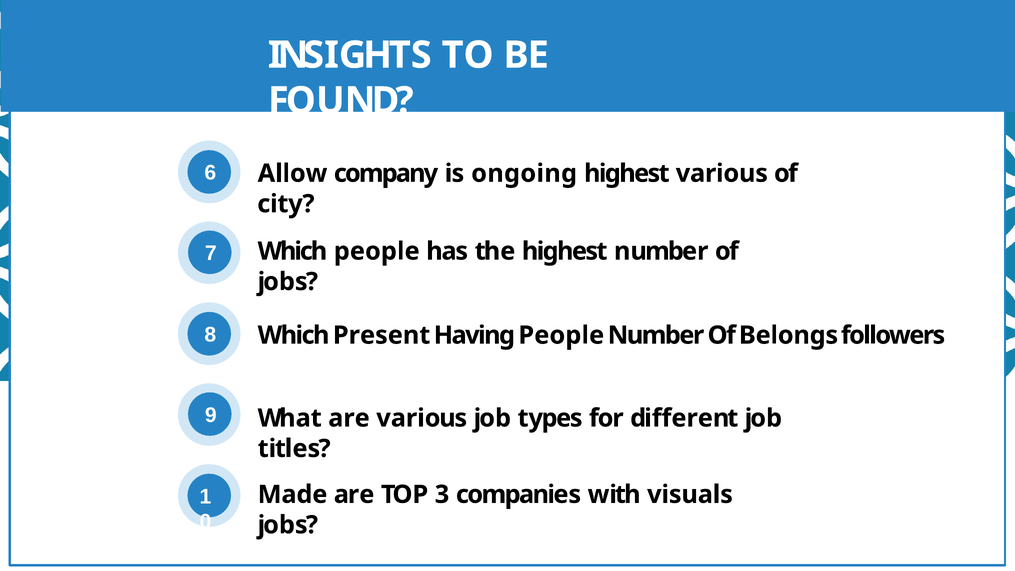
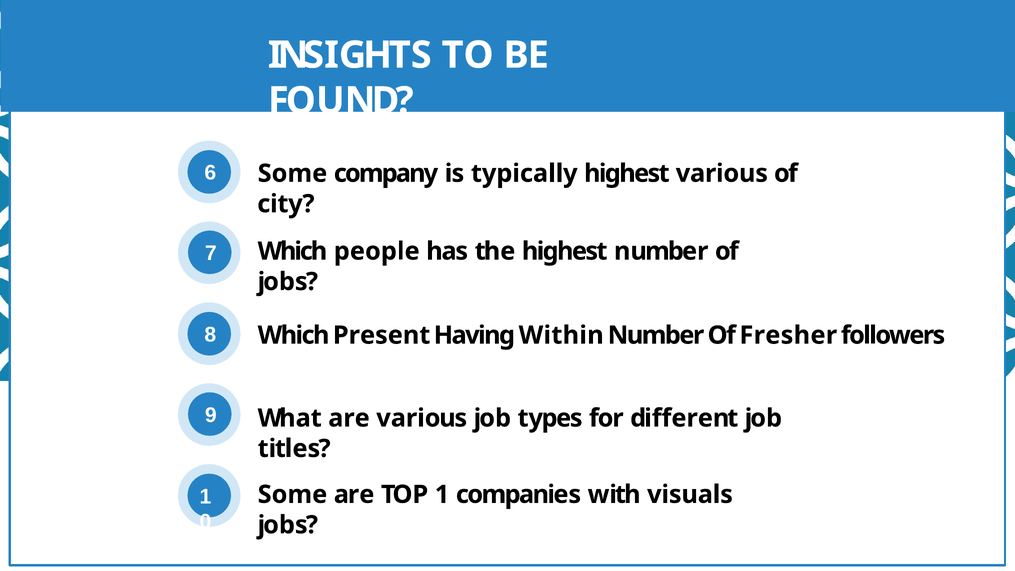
Allow: Allow -> Some (292, 173)
ongoing: ongoing -> typically (524, 173)
Having People: People -> Within (561, 335)
Belongs: Belongs -> Fresher (788, 335)
Made: Made -> Some (292, 494)
TOP 3: 3 -> 1 (442, 494)
